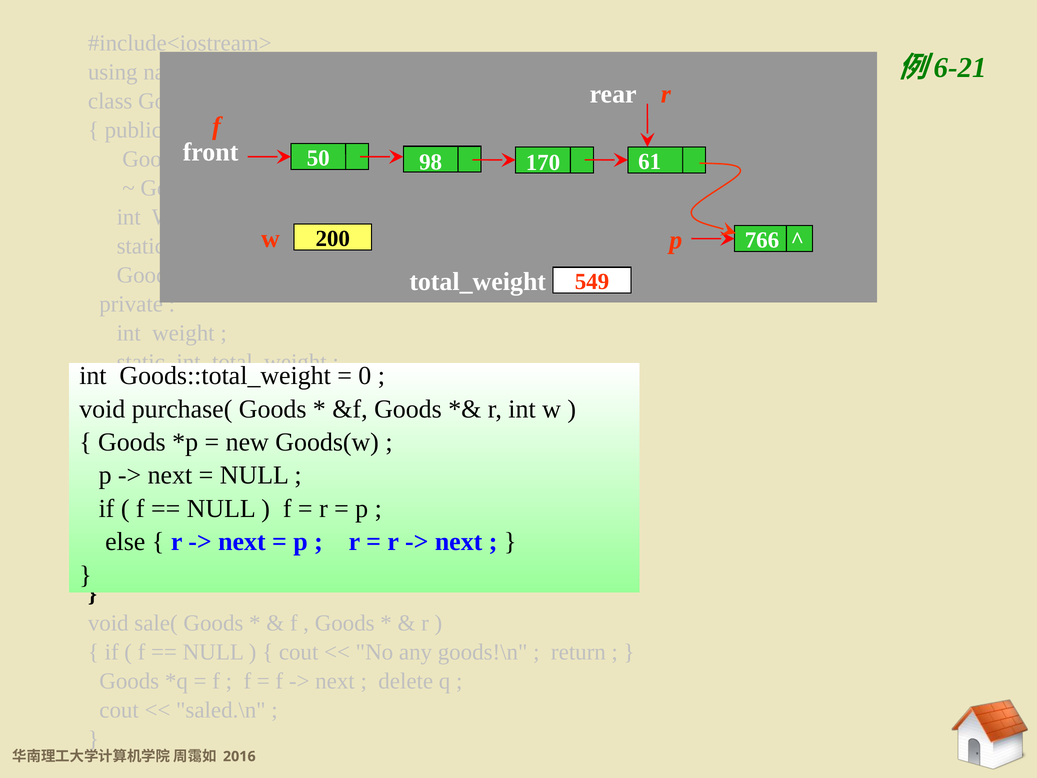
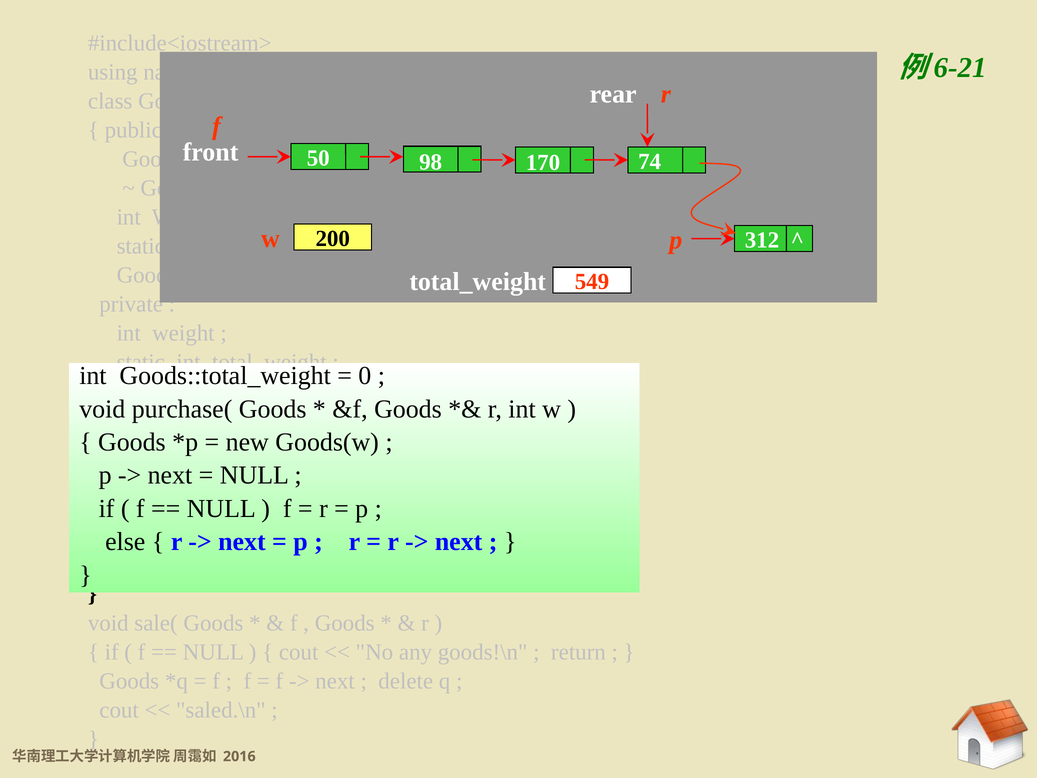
61: 61 -> 74 (650, 161)
766: 766 -> 312 (762, 240)
